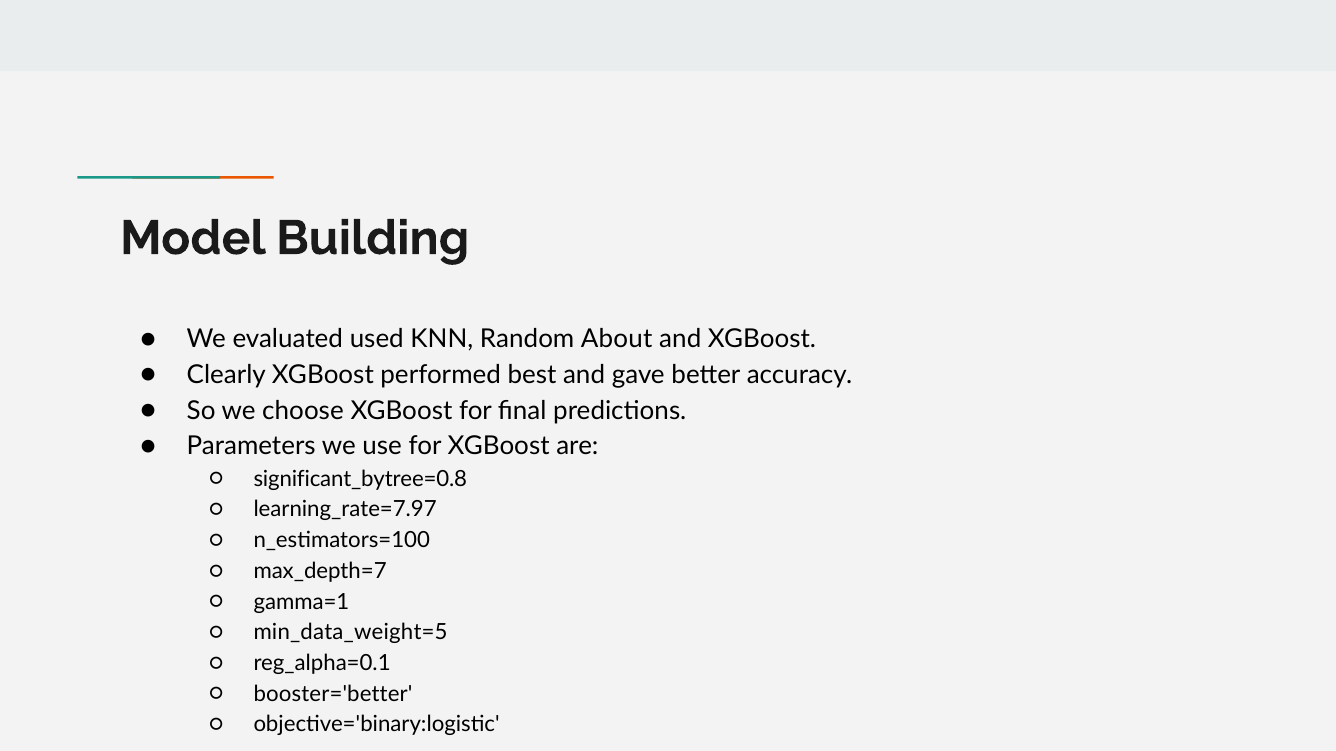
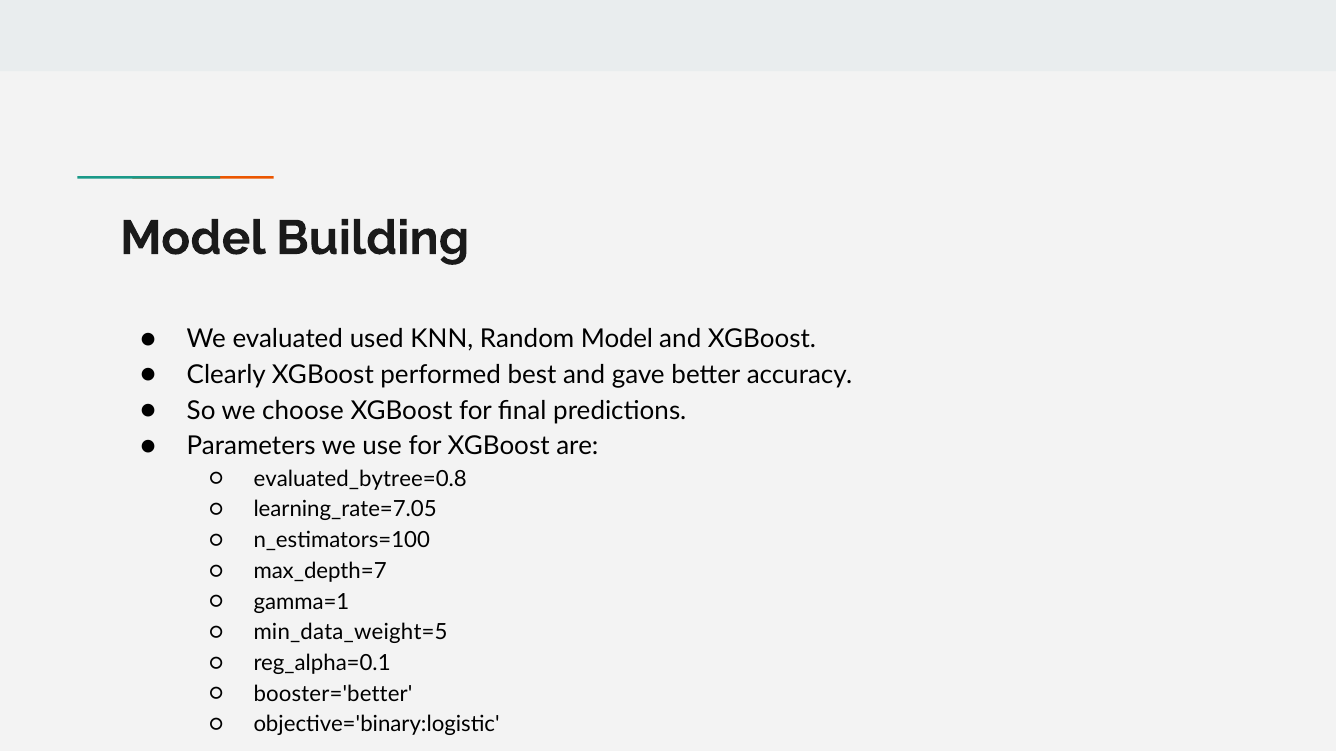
Random About: About -> Model (617, 339)
significant_bytree=0.8: significant_bytree=0.8 -> evaluated_bytree=0.8 (360, 479)
learning_rate=7.97: learning_rate=7.97 -> learning_rate=7.05 (345, 510)
